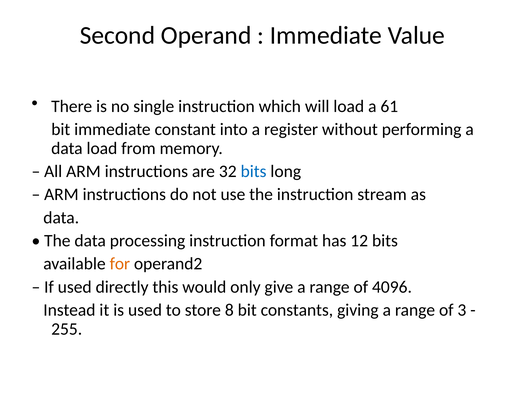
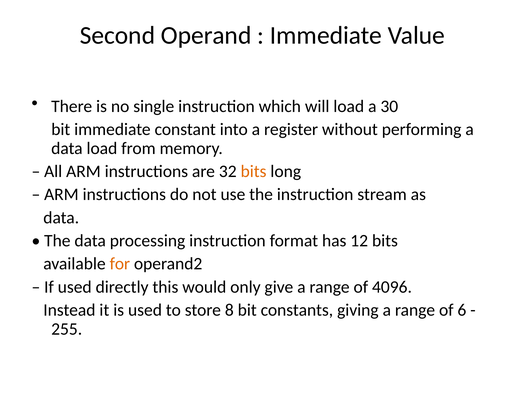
61: 61 -> 30 (389, 106)
bits colour: blue -> orange (254, 171)
3: 3 -> 6 (462, 310)
